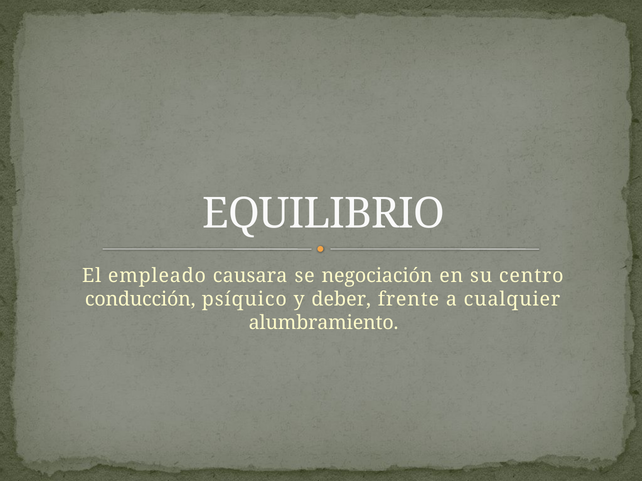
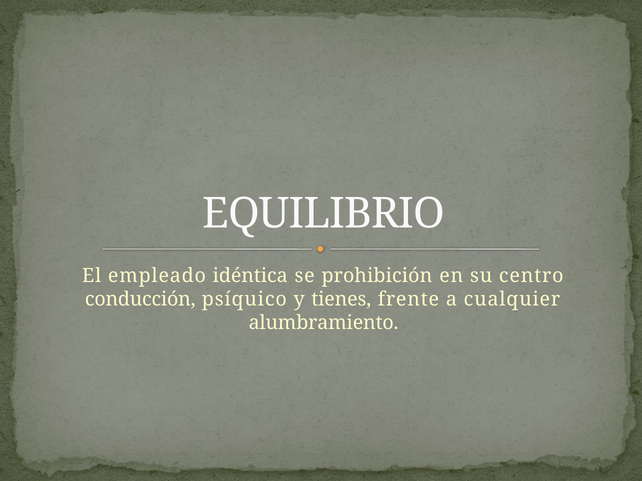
causara: causara -> idéntica (250, 276)
negociación: negociación -> prohibición (377, 276)
deber: deber -> tienes (341, 300)
